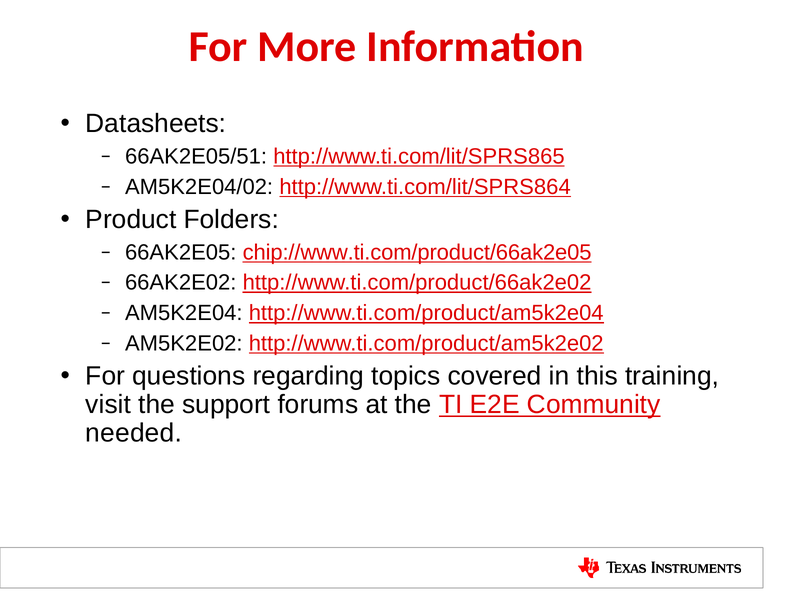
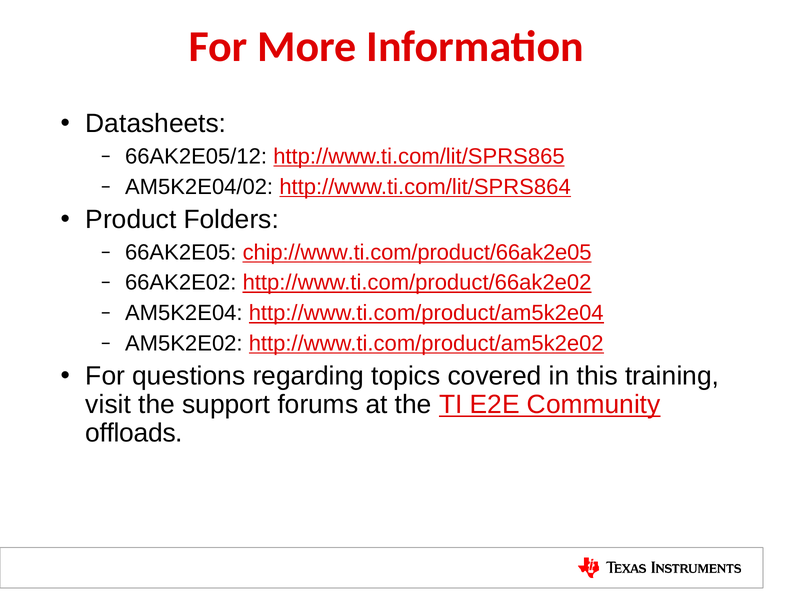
66AK2E05/51: 66AK2E05/51 -> 66AK2E05/12 (196, 156)
needed: needed -> offloads (134, 433)
